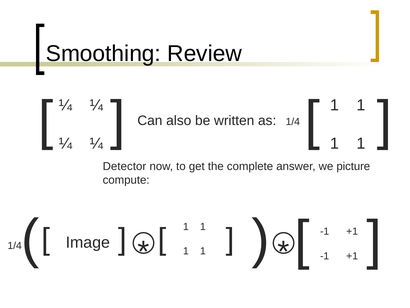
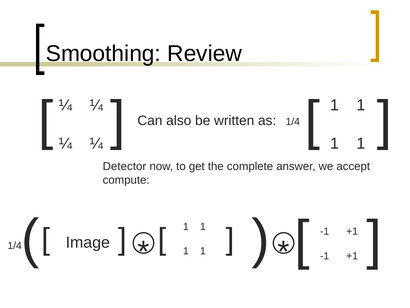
picture: picture -> accept (353, 166)
